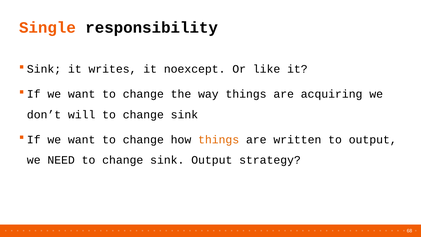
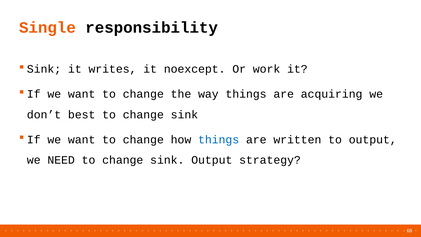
like: like -> work (267, 69)
will: will -> best (82, 115)
things colour: orange -> blue (219, 139)
